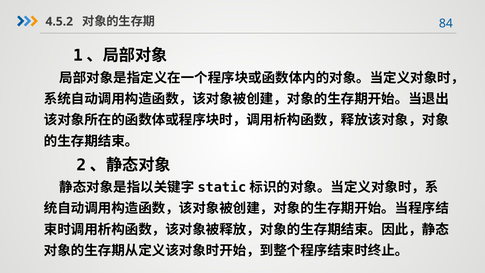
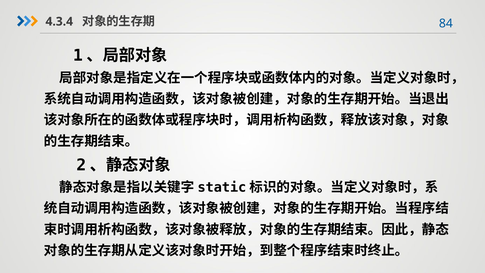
4.5.2: 4.5.2 -> 4.3.4 (59, 22)
